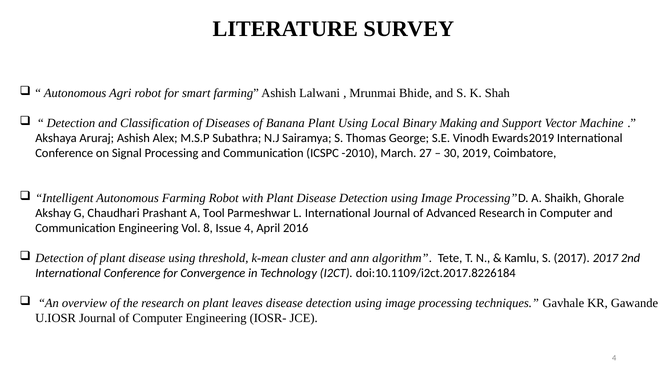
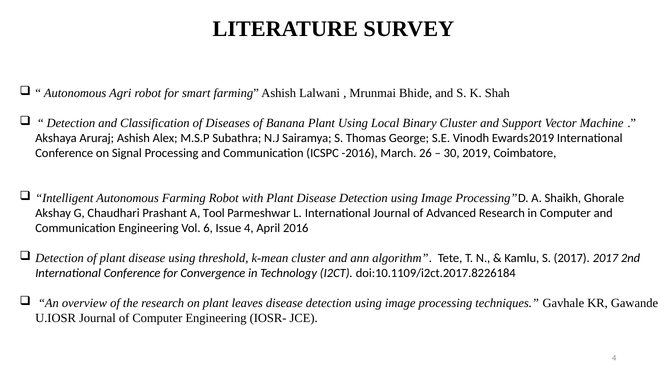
Binary Making: Making -> Cluster (458, 123)
-2010: -2010 -> -2016 (360, 153)
27: 27 -> 26 (425, 153)
8: 8 -> 6 (208, 228)
